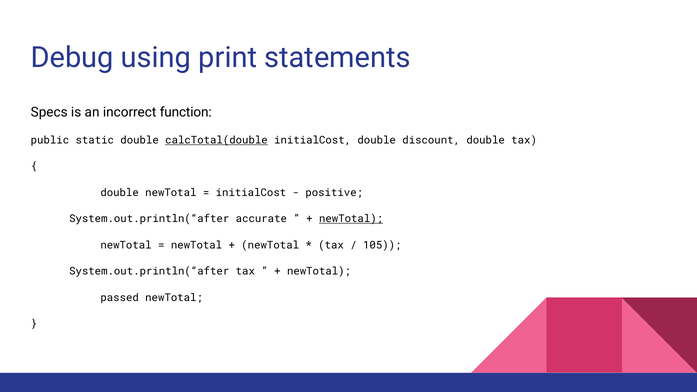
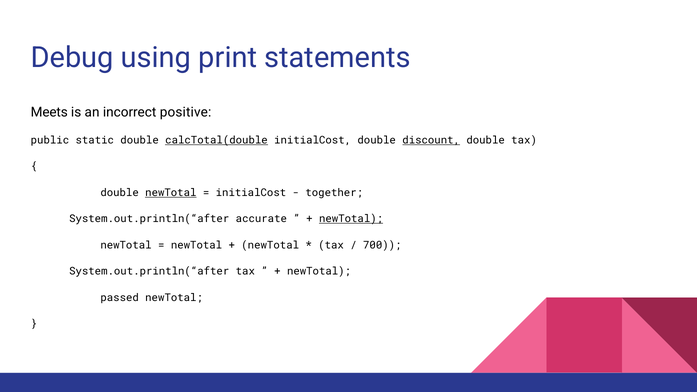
Specs: Specs -> Meets (49, 112)
function: function -> positive (186, 112)
discount underline: none -> present (431, 140)
newTotal underline: none -> present (171, 193)
positive: positive -> together (334, 193)
105: 105 -> 700 (382, 245)
